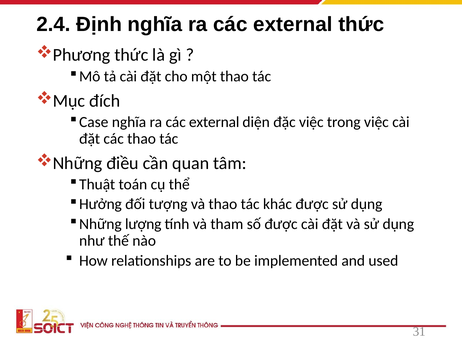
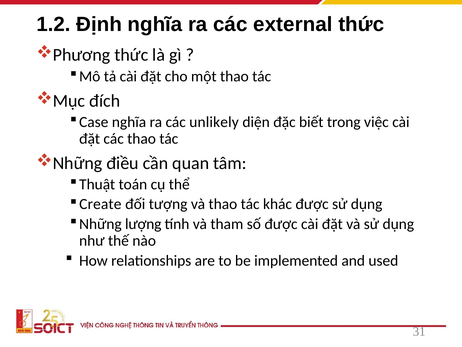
2.4: 2.4 -> 1.2 (53, 24)
external: external -> unlikely (214, 122)
đặc việc: việc -> biết (311, 122)
Hưởng: Hưởng -> Create (100, 204)
